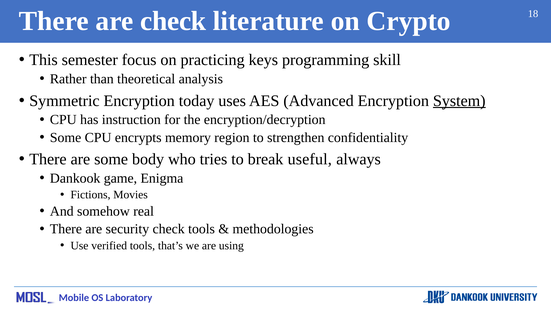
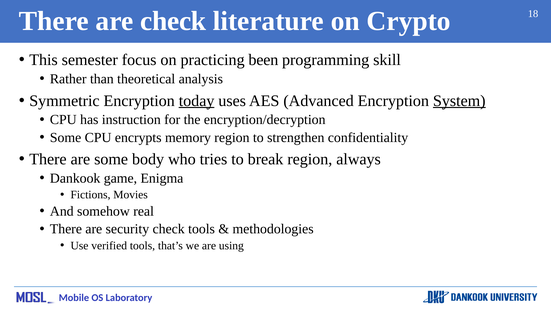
keys: keys -> been (263, 60)
today underline: none -> present (197, 101)
break useful: useful -> region (310, 159)
